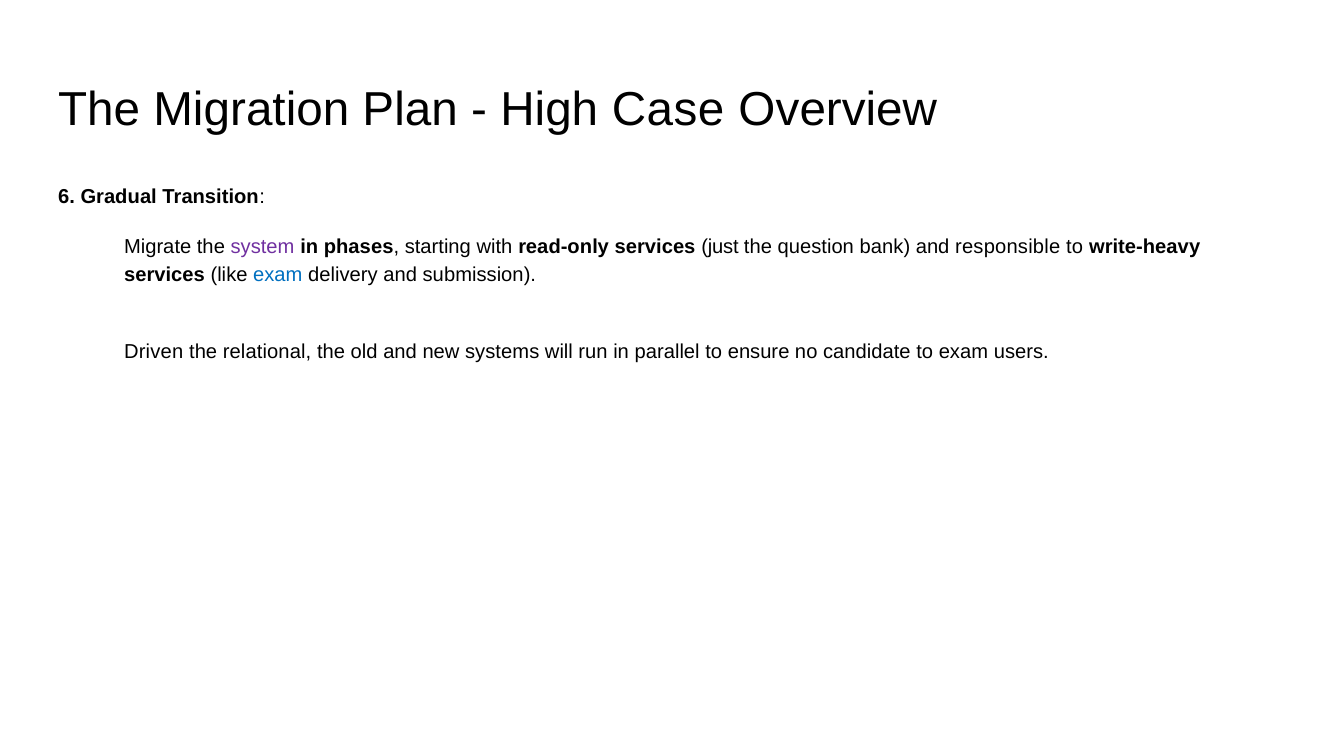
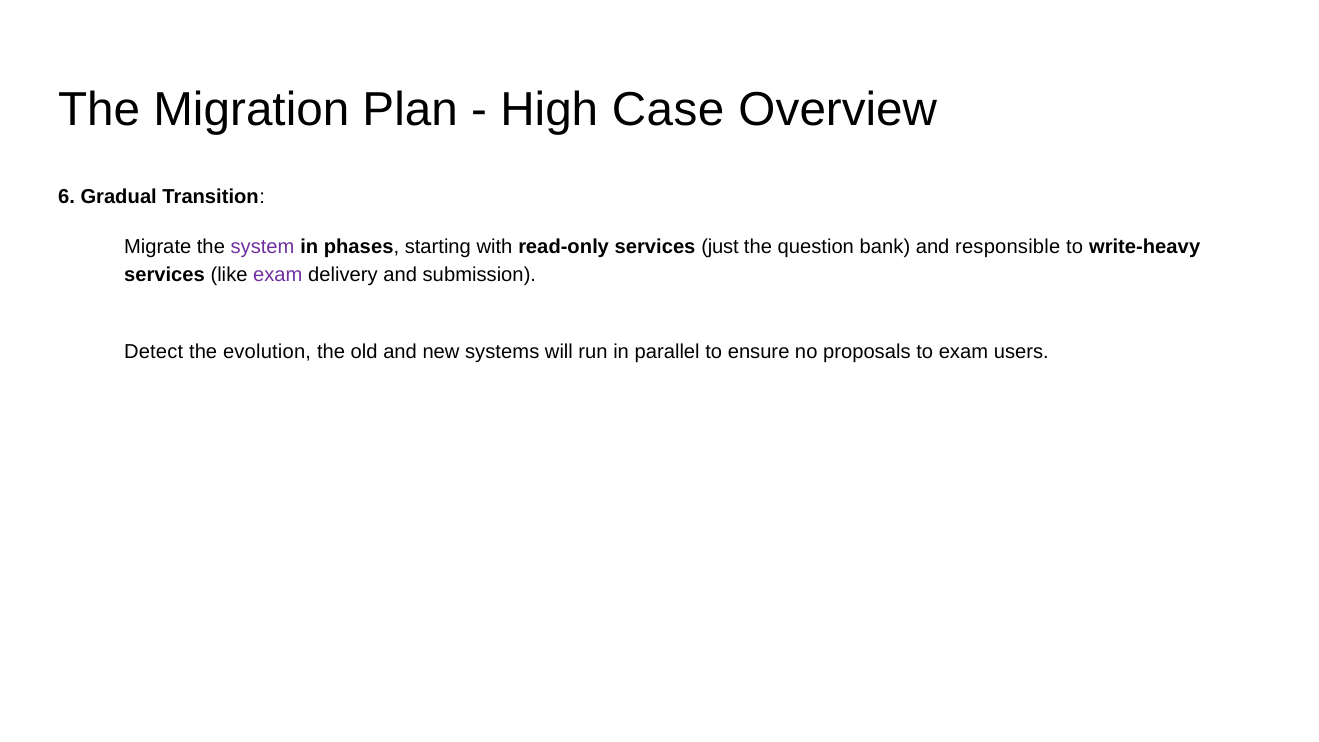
exam colour: blue -> purple (278, 274)
Driven: Driven -> Detect (154, 352)
relational: relational -> evolution (267, 352)
candidate: candidate -> proposals (867, 352)
